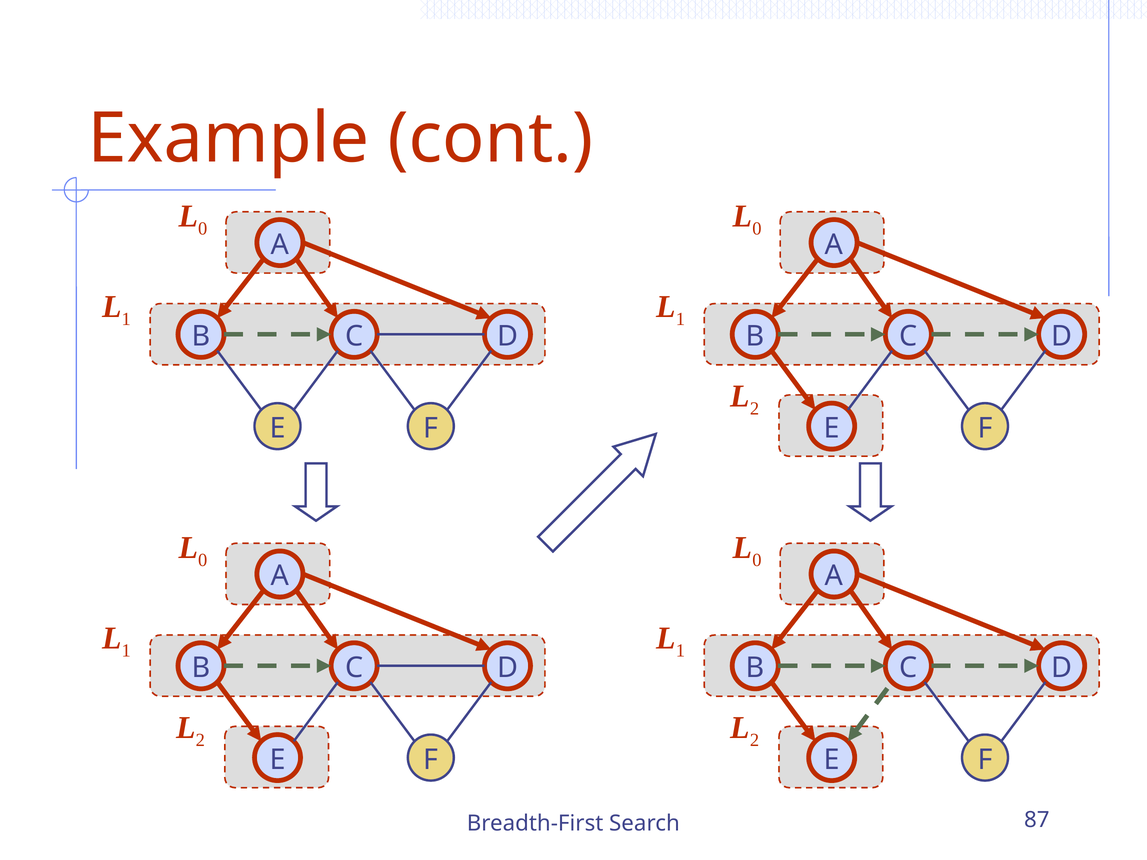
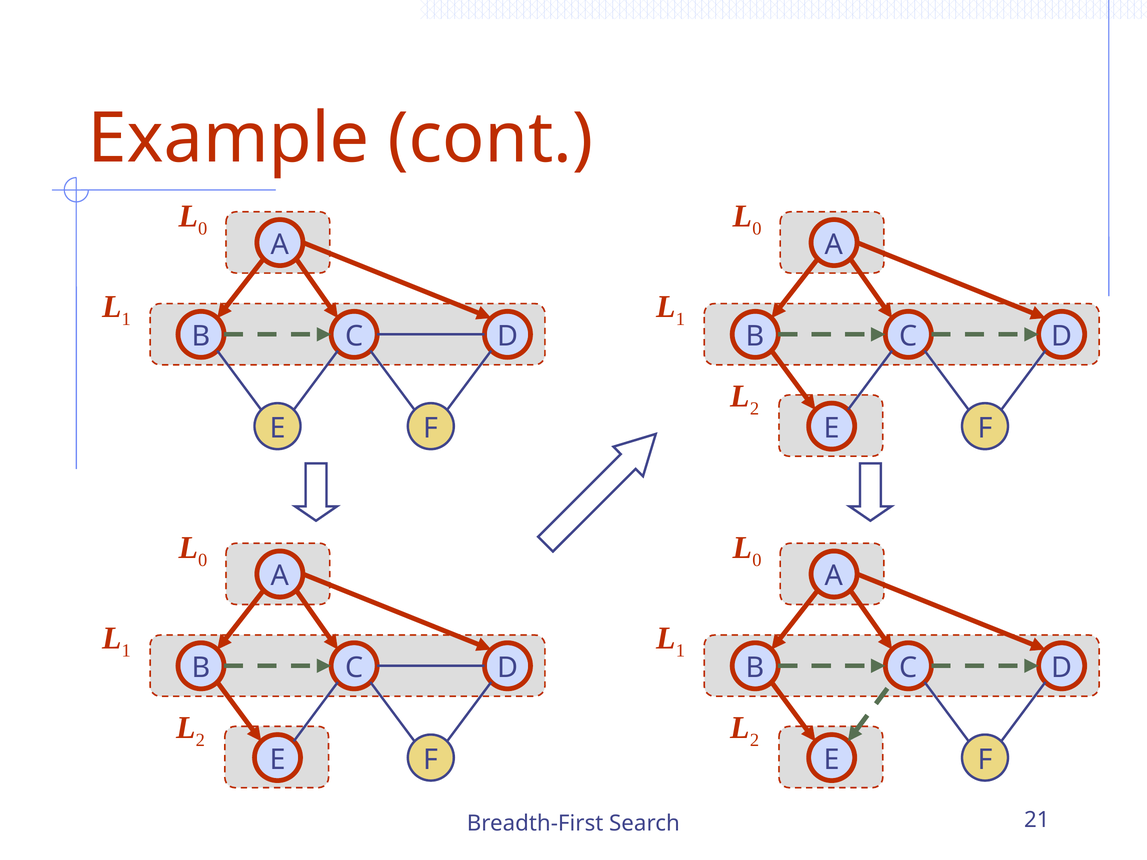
87: 87 -> 21 (1037, 820)
